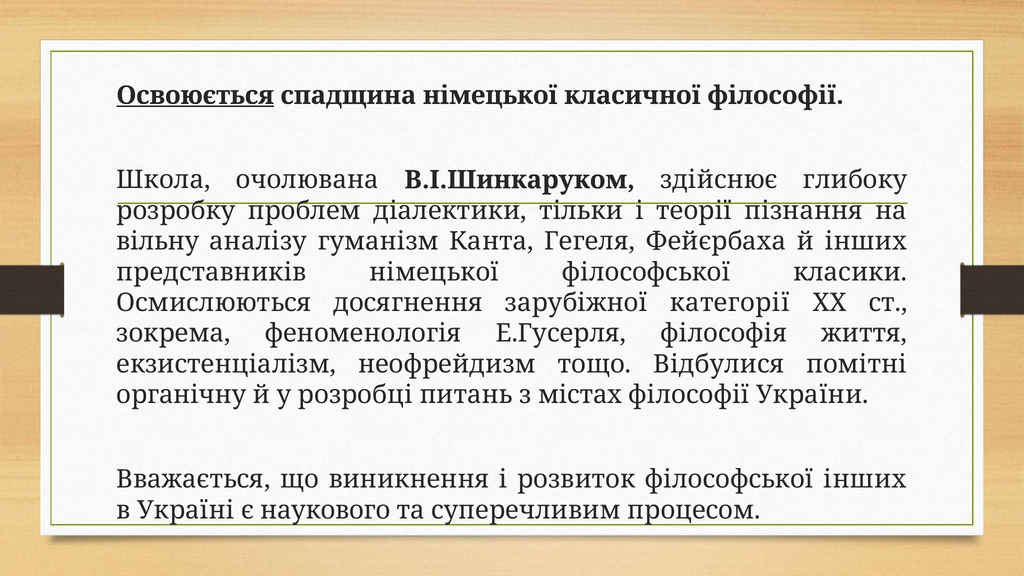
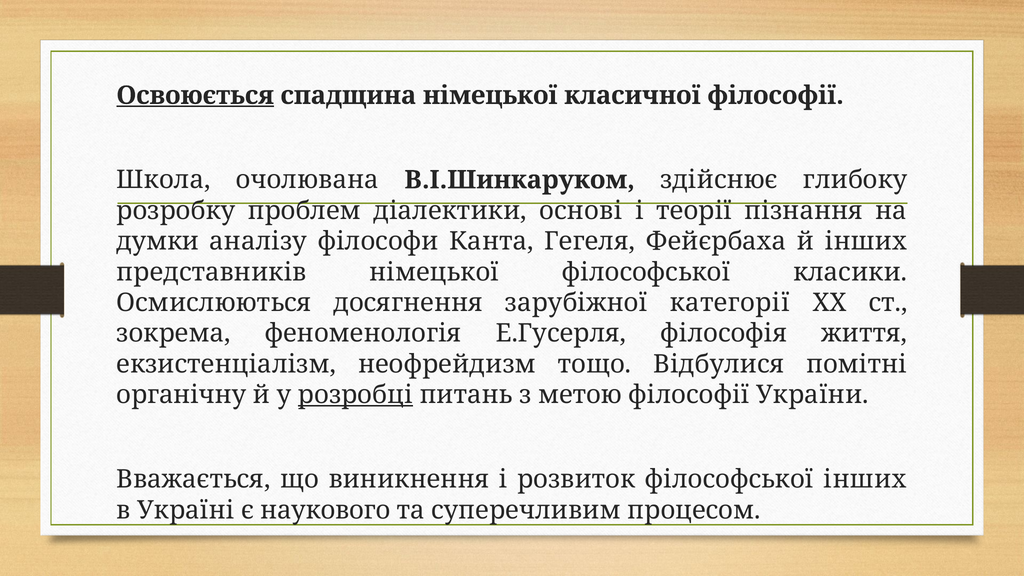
тільки: тільки -> основі (581, 211)
вільну: вільну -> думки (158, 241)
гуманізм: гуманізм -> філософи (378, 241)
розробці underline: none -> present (355, 395)
містах: містах -> метою (580, 395)
